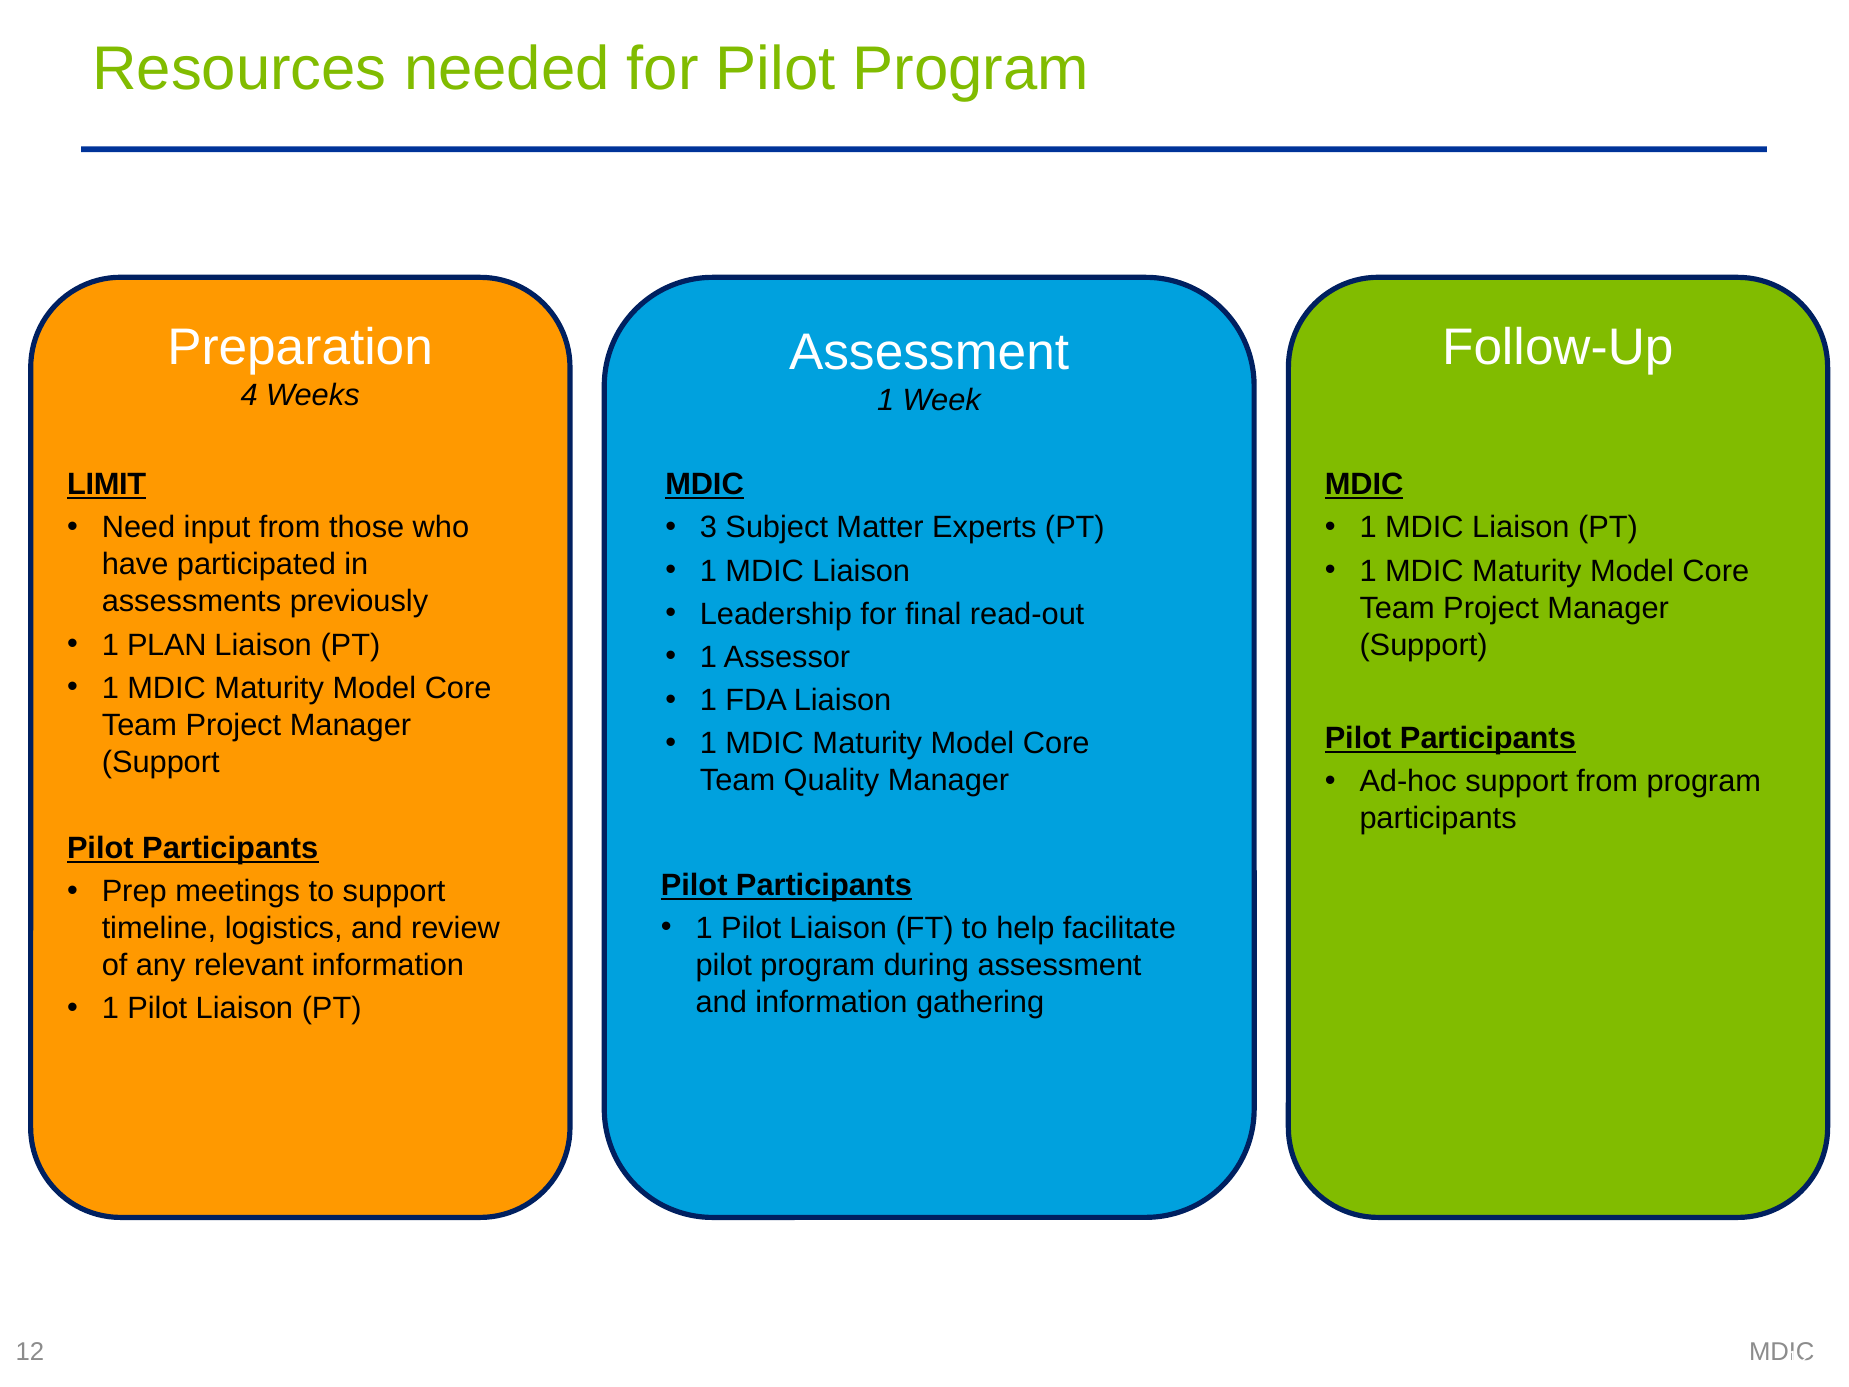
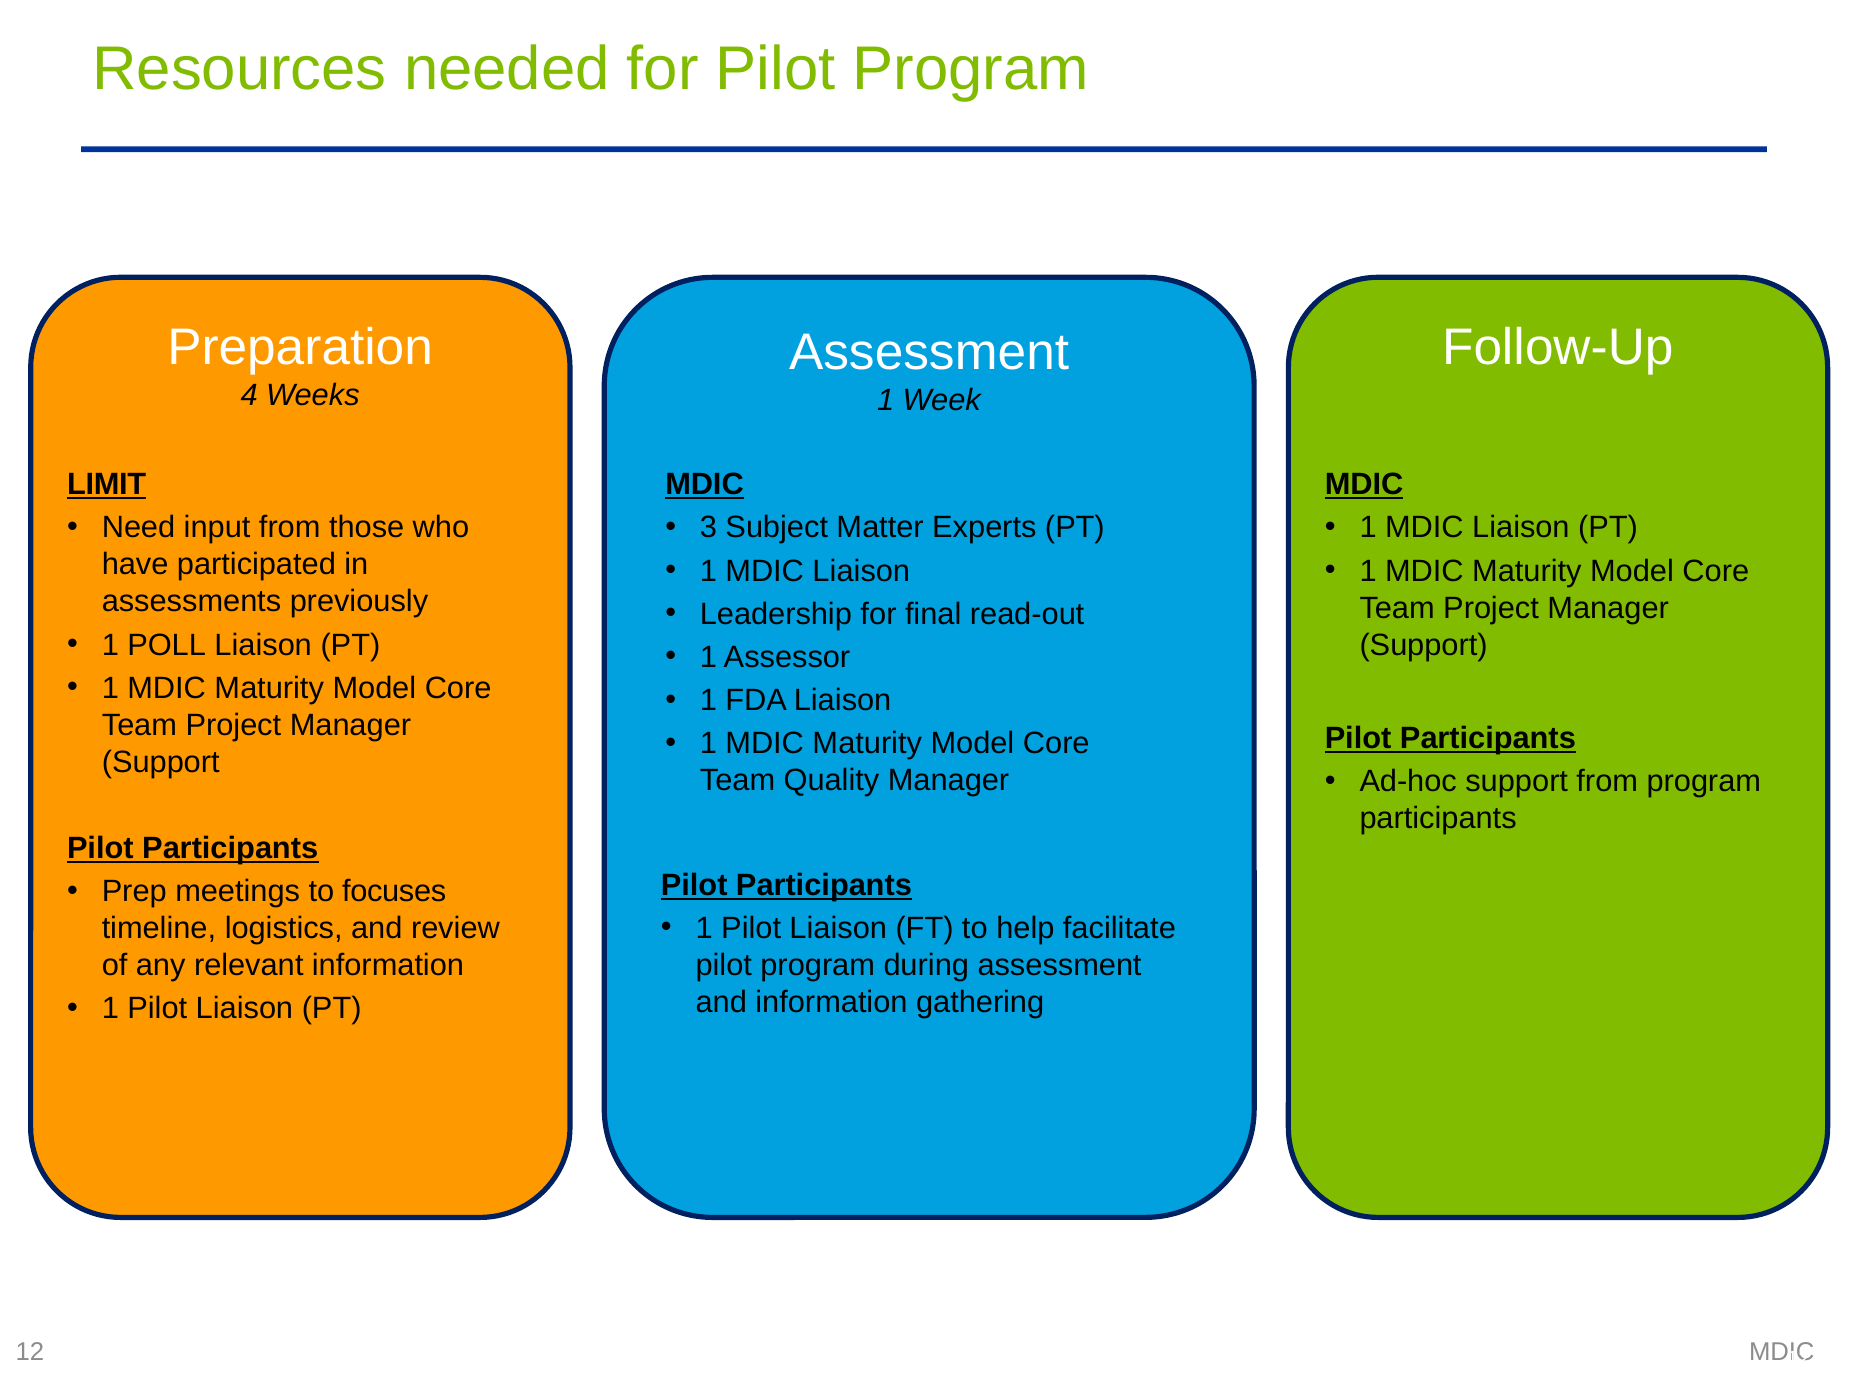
PLAN: PLAN -> POLL (167, 645)
to support: support -> focuses (394, 891)
